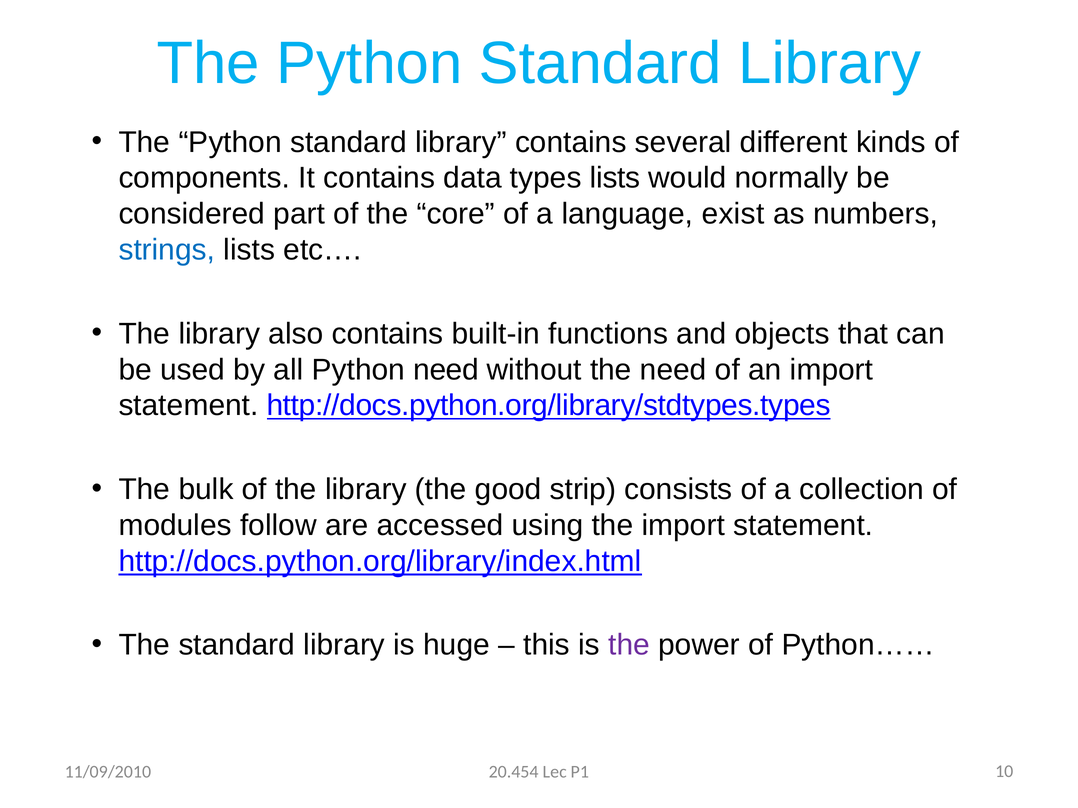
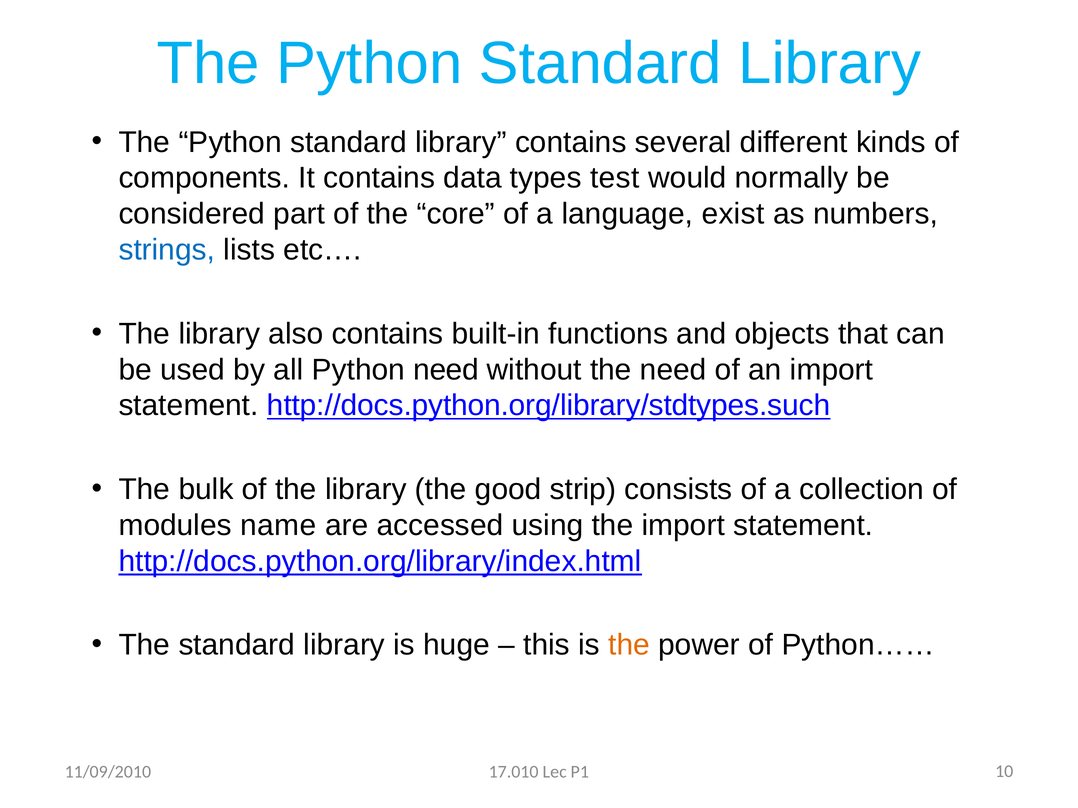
types lists: lists -> test (615, 178)
http://docs.python.org/library/stdtypes.types: http://docs.python.org/library/stdtypes.types -> http://docs.python.org/library/stdtypes.such (549, 406)
follow: follow -> name (278, 526)
the colour: purple -> orange (629, 645)
20.454: 20.454 -> 17.010 (514, 772)
